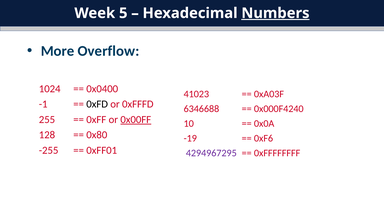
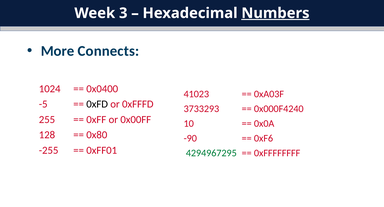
5: 5 -> 3 (123, 13)
Overflow: Overflow -> Connects (108, 51)
-1: -1 -> -5 (43, 104)
6346688: 6346688 -> 3733293 (201, 109)
0x00FF underline: present -> none (136, 119)
-19: -19 -> -90 (190, 138)
4294967295 colour: purple -> green (211, 153)
